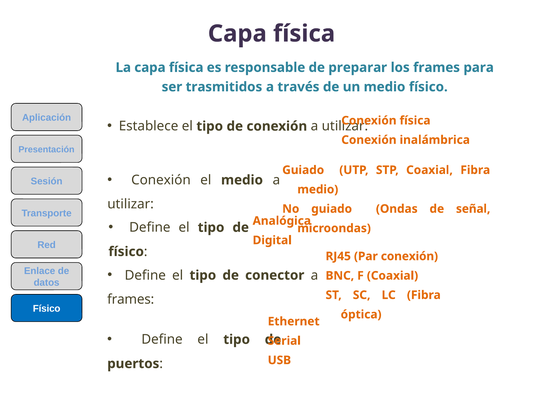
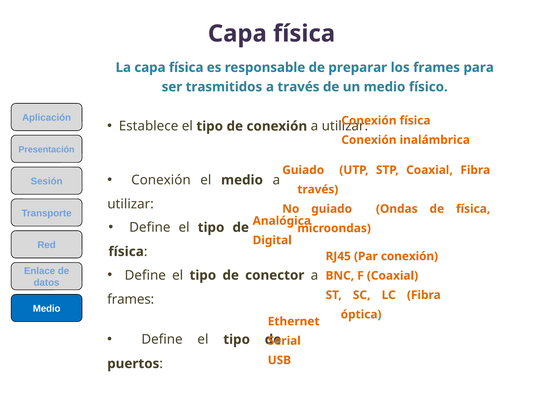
medio: medio -> través (318, 189)
Ondas de señal: señal -> física (473, 209)
físico: físico -> física (126, 251)
Físico: Físico -> Medio (47, 308)
